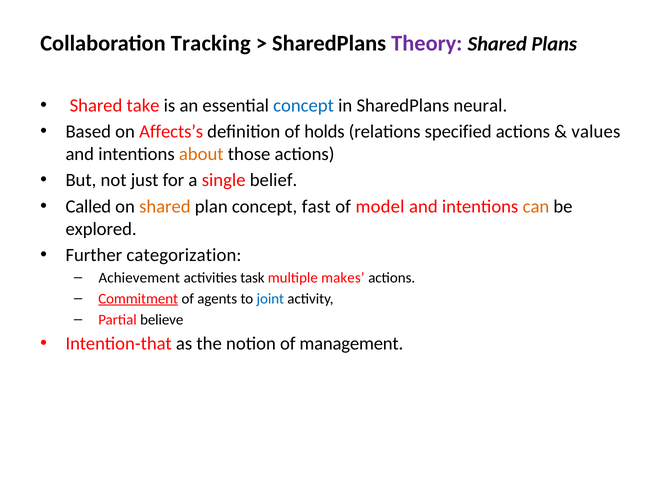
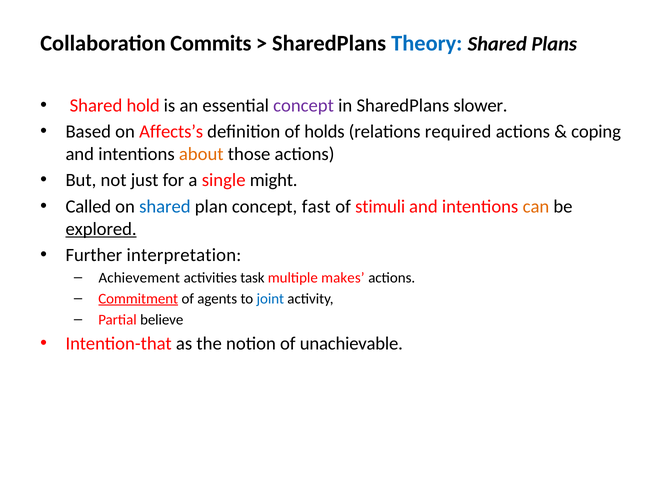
Tracking: Tracking -> Commits (211, 44)
Theory colour: purple -> blue (427, 44)
take: take -> hold (143, 106)
concept colour: blue -> purple (304, 106)
neural: neural -> slower (480, 106)
specified: specified -> required (458, 132)
values: values -> coping (596, 132)
belief: belief -> might (274, 180)
shared colour: orange -> blue (165, 206)
model: model -> stimuli (380, 206)
explored underline: none -> present (101, 229)
categorization: categorization -> interpretation (184, 255)
management: management -> unachievable (351, 344)
